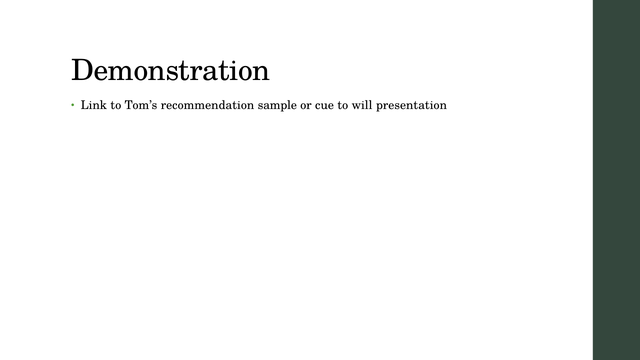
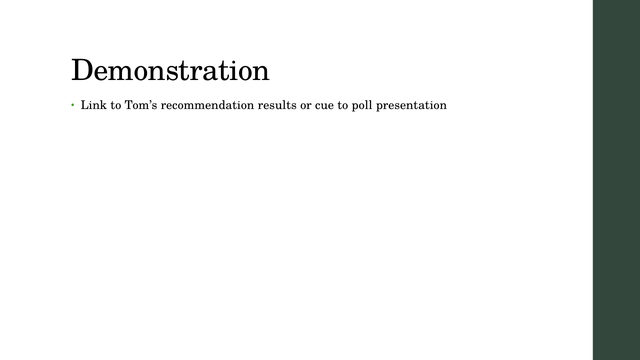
sample: sample -> results (277, 105)
will: will -> poll (362, 105)
